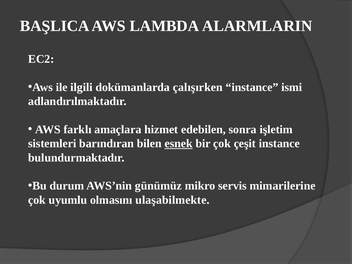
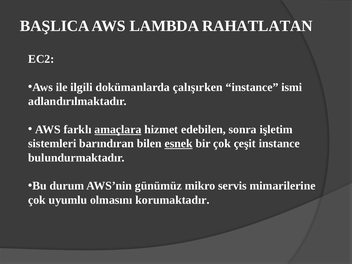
ALARMLARIN: ALARMLARIN -> RAHATLATAN (257, 26)
amaçlara underline: none -> present (118, 129)
ulaşabilmekte: ulaşabilmekte -> korumaktadır (173, 200)
